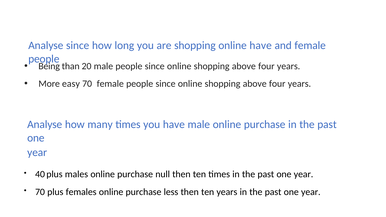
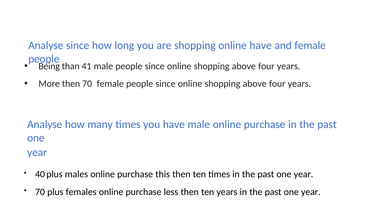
20: 20 -> 41 (87, 66)
More easy: easy -> then (71, 84)
null: null -> this (163, 174)
